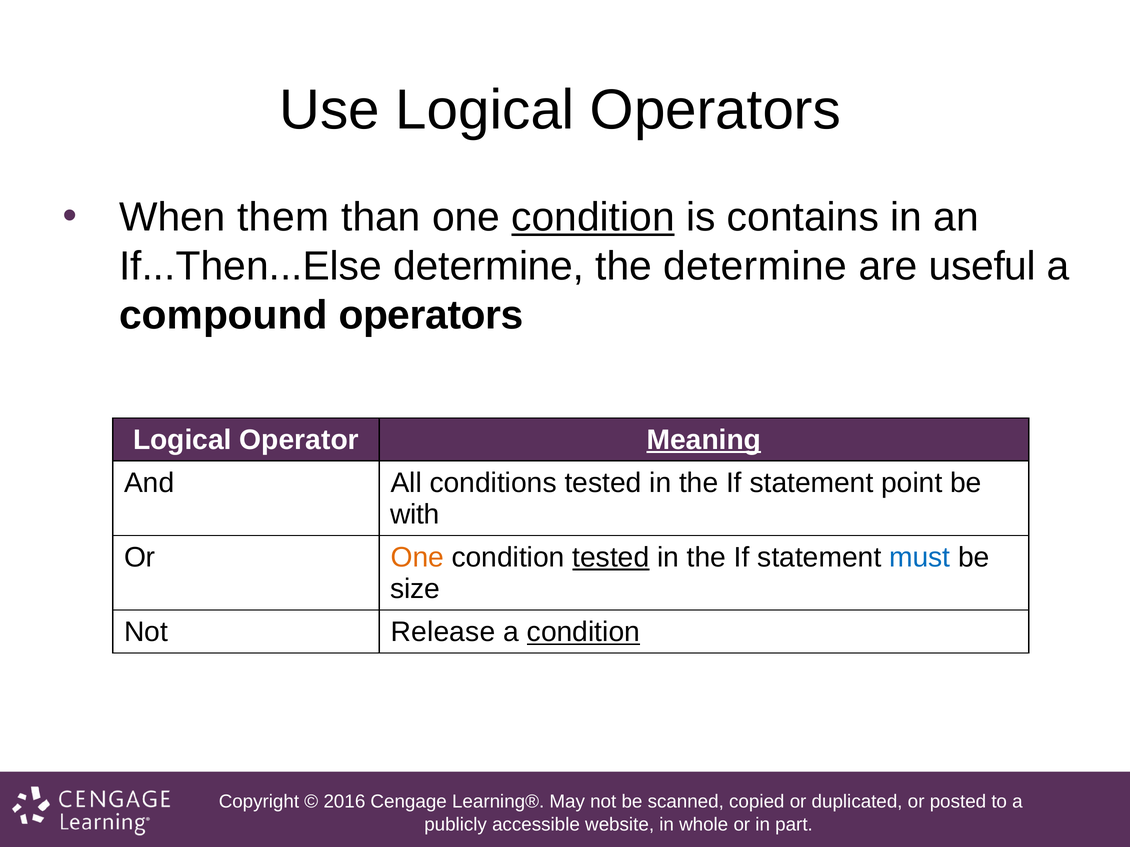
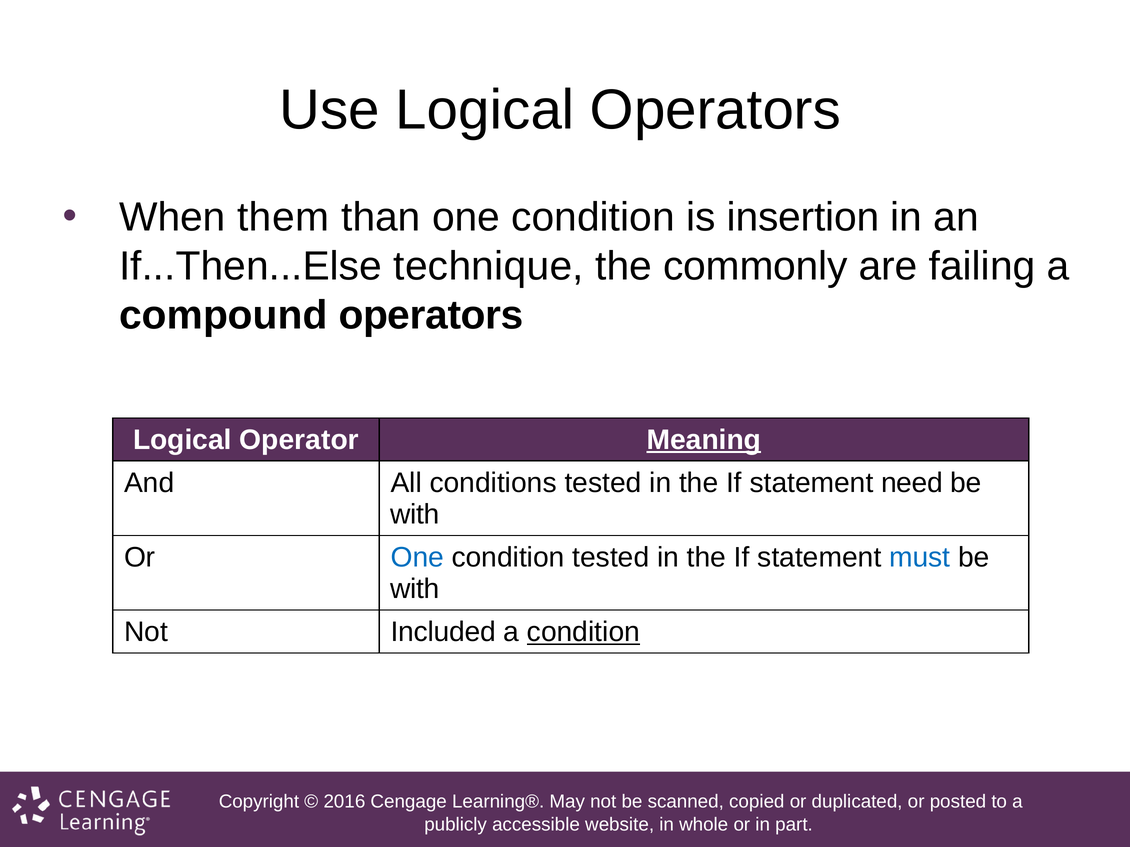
condition underline: present -> none (593, 218)
contains: contains -> insertion (803, 218)
If...Then...Else determine: determine -> technique (489, 266)
the determine: determine -> commonly (755, 266)
useful: useful -> failing (982, 266)
point: point -> need (912, 483)
One colour: orange -> blue (417, 558)
tested underline: present -> none (611, 558)
size: size -> with (415, 589)
Release: Release -> Included (443, 632)
